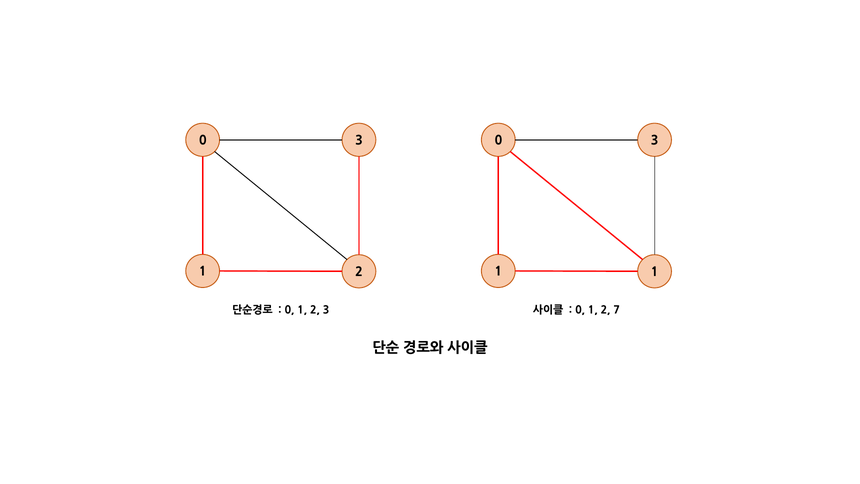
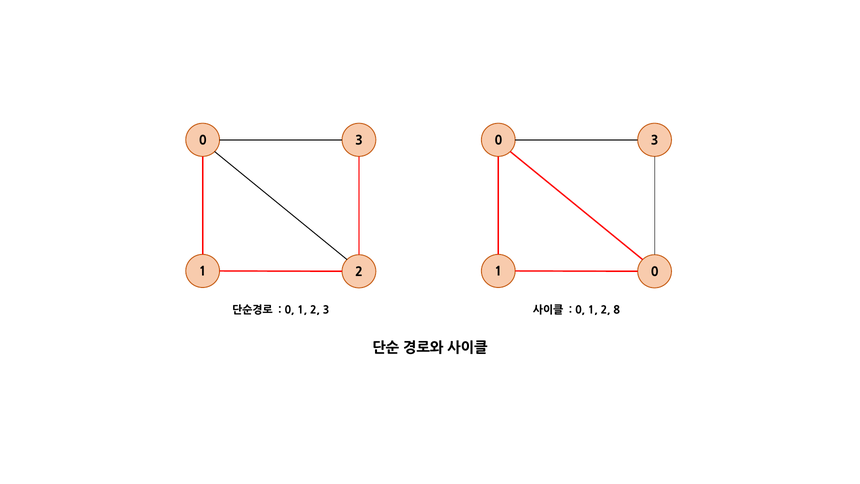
1 1: 1 -> 0 (655, 272)
7: 7 -> 8 (617, 310)
